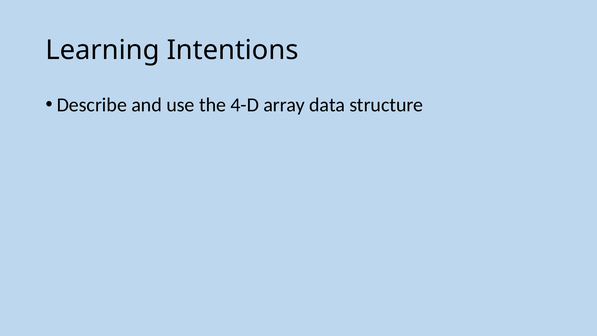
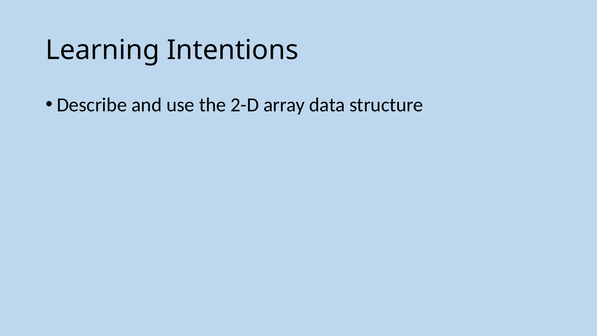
4-D: 4-D -> 2-D (245, 105)
